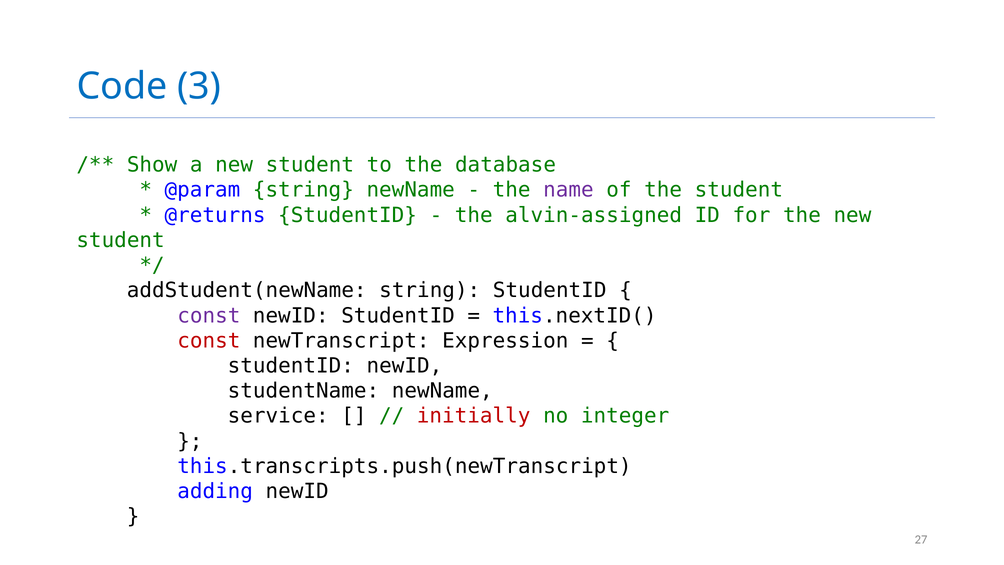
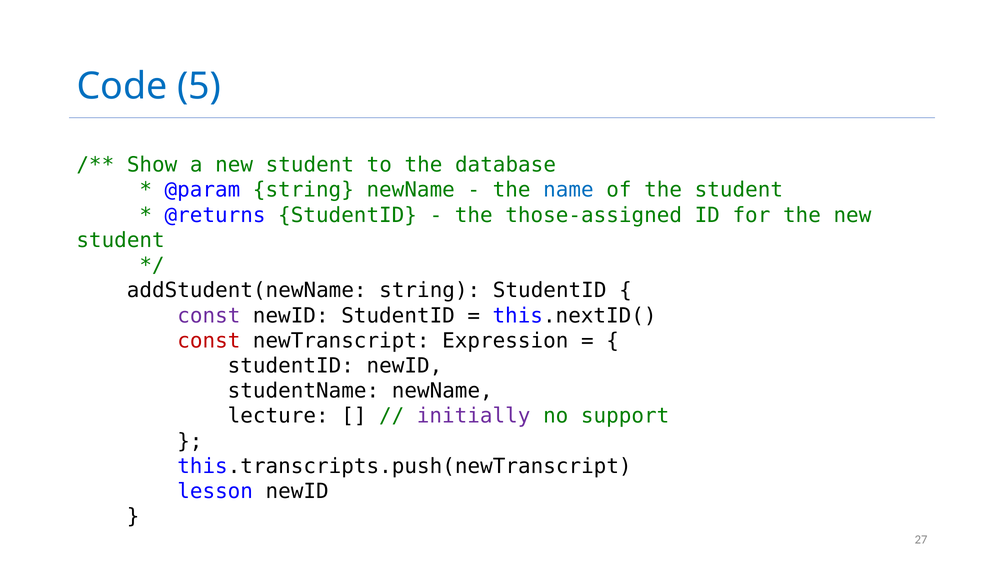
3: 3 -> 5 (199, 86)
name colour: purple -> blue (568, 190)
alvin-assigned: alvin-assigned -> those-assigned (594, 215)
service: service -> lecture (278, 416)
initially colour: red -> purple (474, 416)
integer: integer -> support (625, 416)
adding: adding -> lesson (215, 491)
